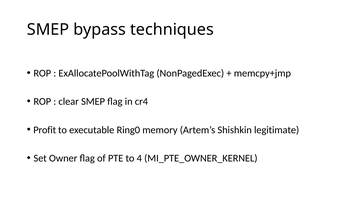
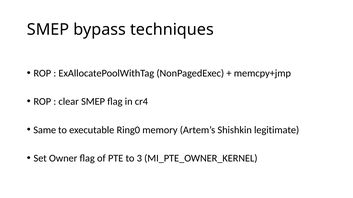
Profit: Profit -> Same (45, 130)
4: 4 -> 3 (139, 159)
